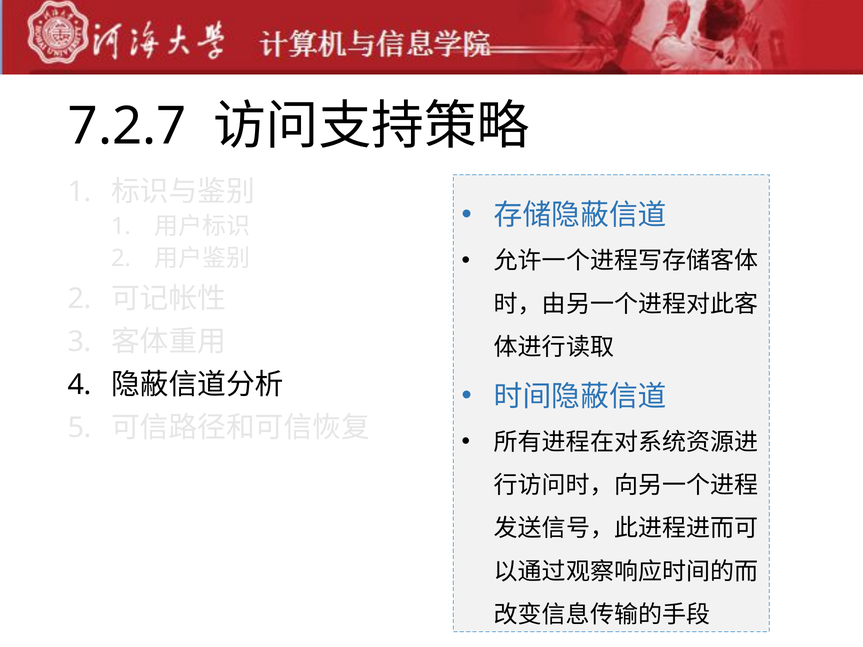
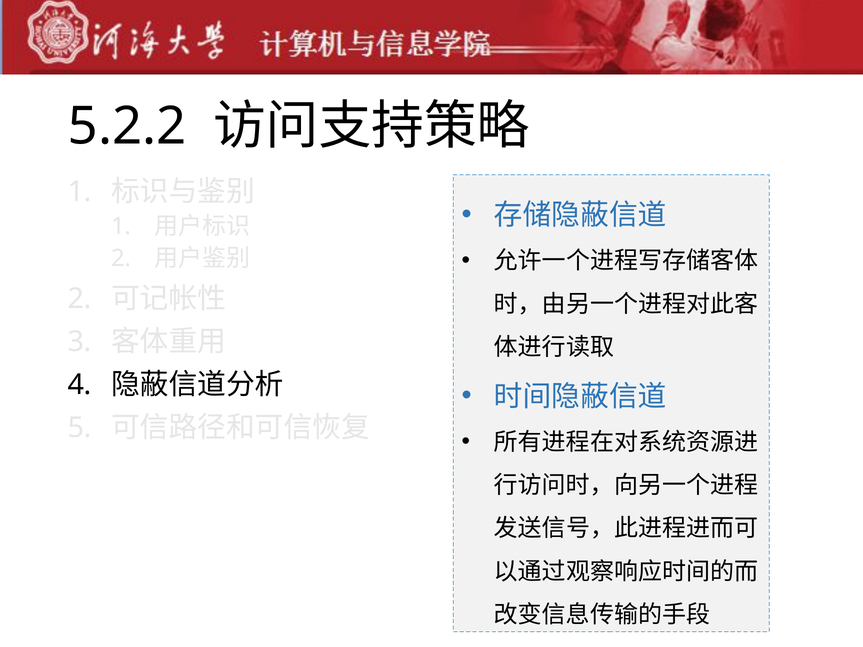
7.2.7: 7.2.7 -> 5.2.2 (127, 126)
